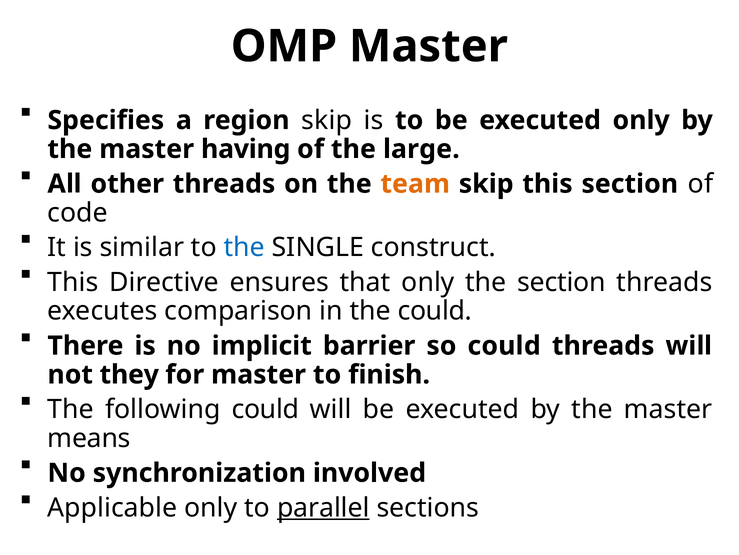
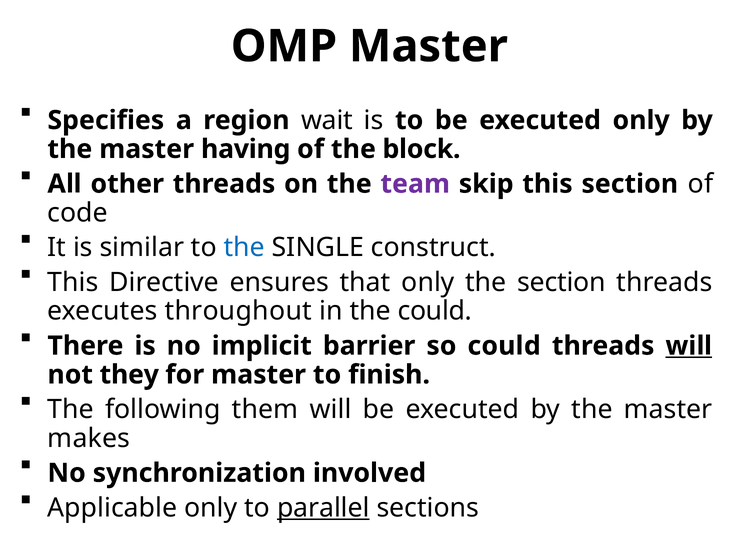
region skip: skip -> wait (327, 120)
large: large -> block (421, 149)
team colour: orange -> purple (415, 184)
comparison: comparison -> throughout (238, 311)
will underline: none -> present (689, 345)
following could: could -> them (265, 409)
means: means -> makes (89, 438)
